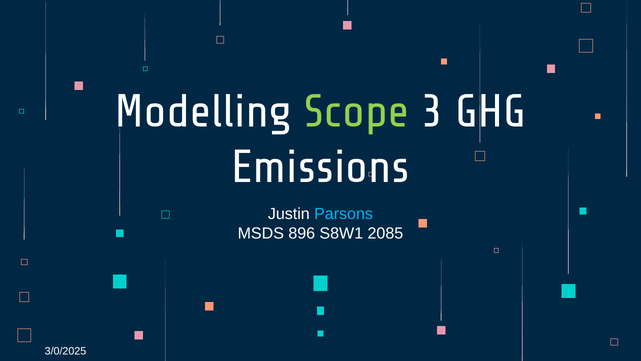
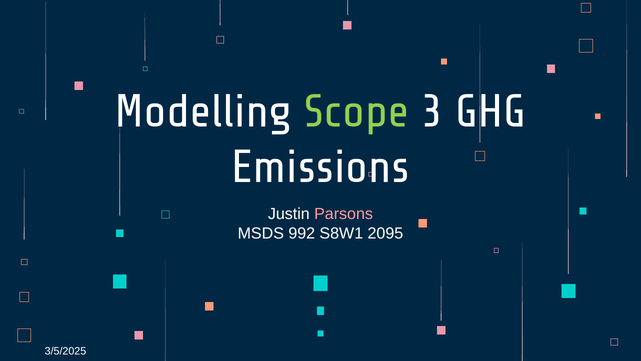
Parsons colour: light blue -> pink (344, 214)
896: 896 -> 992 (302, 233)
2085: 2085 -> 2095 (385, 233)
3/0/2025: 3/0/2025 -> 3/5/2025 (65, 351)
